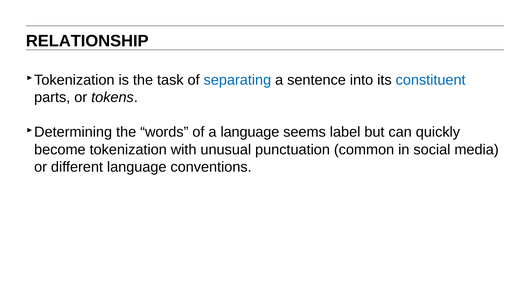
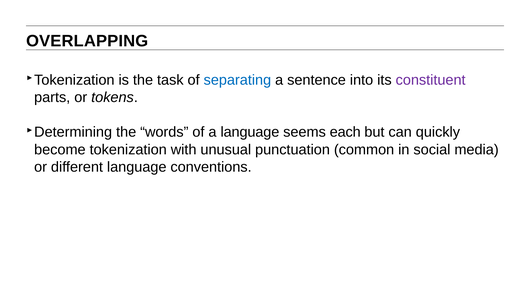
RELATIONSHIP: RELATIONSHIP -> OVERLAPPING (87, 41)
constituent colour: blue -> purple (431, 80)
label: label -> each (345, 132)
